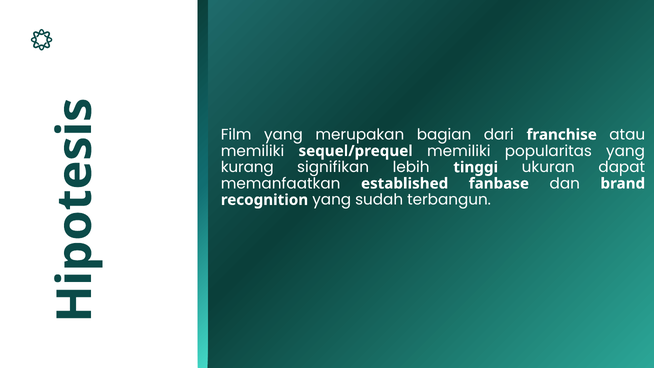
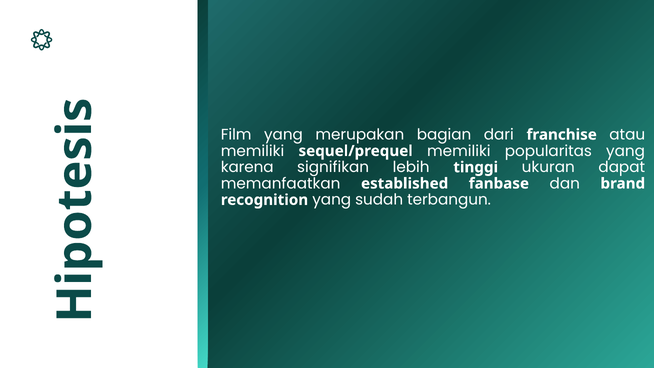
kurang: kurang -> karena (247, 167)
